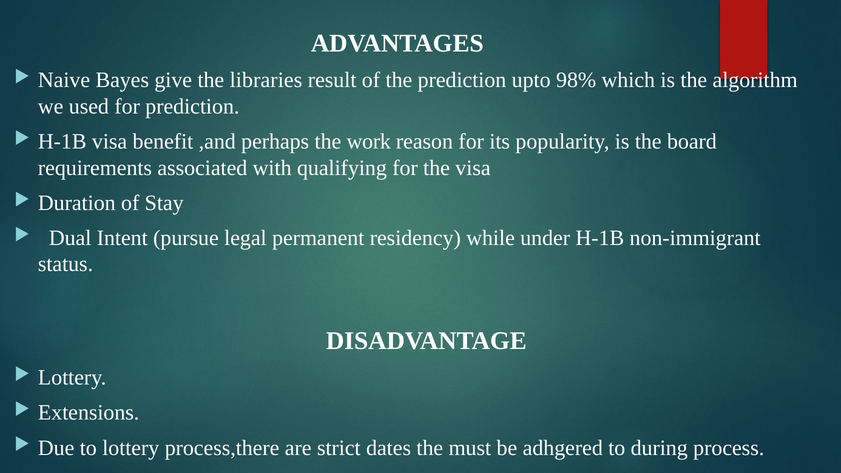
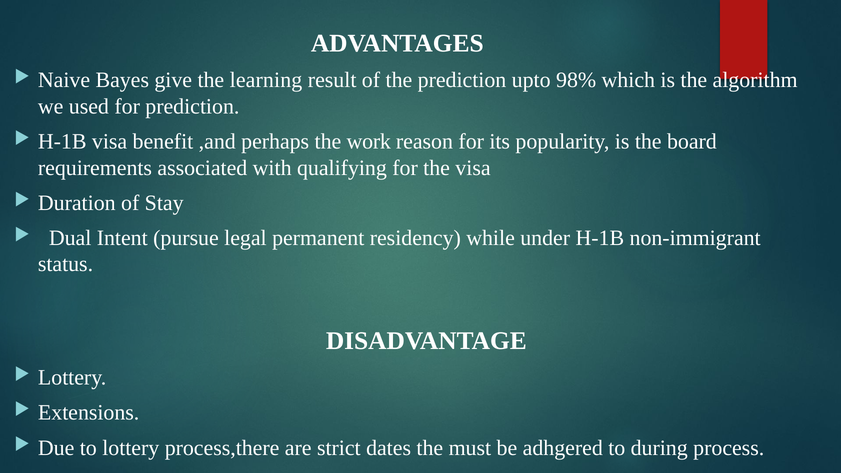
libraries: libraries -> learning (266, 80)
